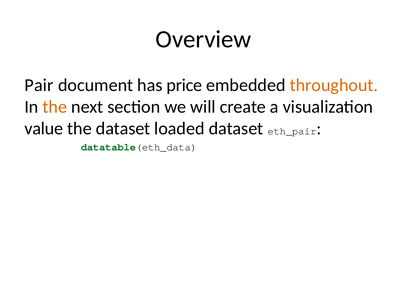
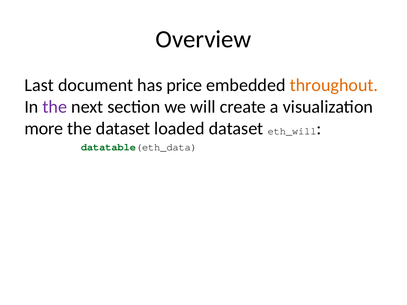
Pair: Pair -> Last (39, 85)
the colour: orange -> purple (55, 107)
value: value -> more (44, 129)
eth_pair: eth_pair -> eth_will (292, 131)
